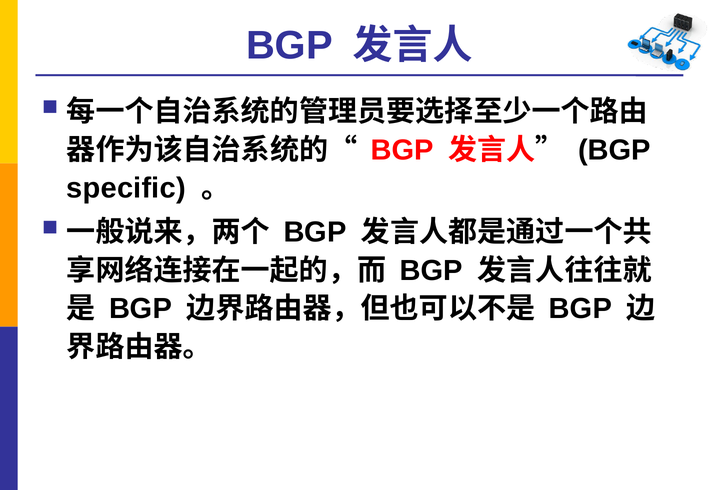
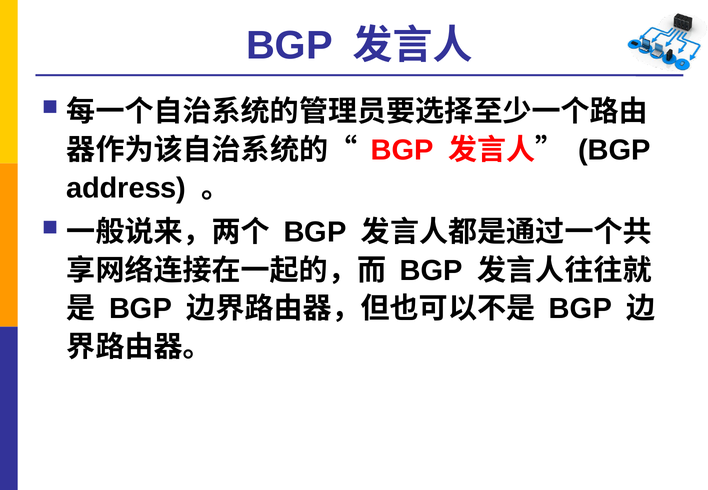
specific: specific -> address (126, 188)
